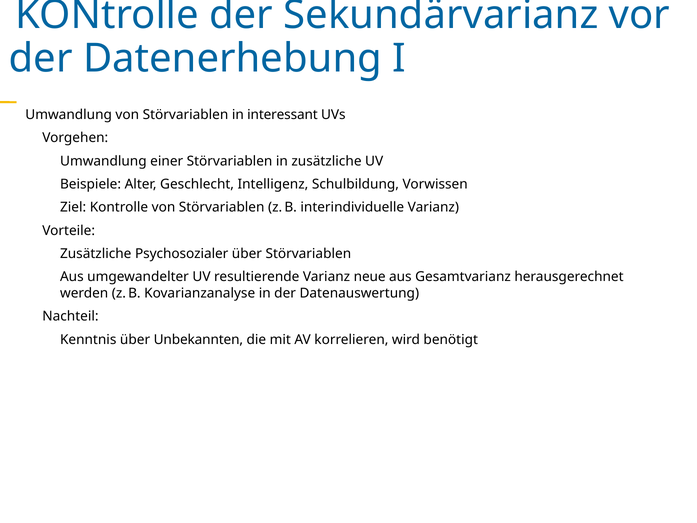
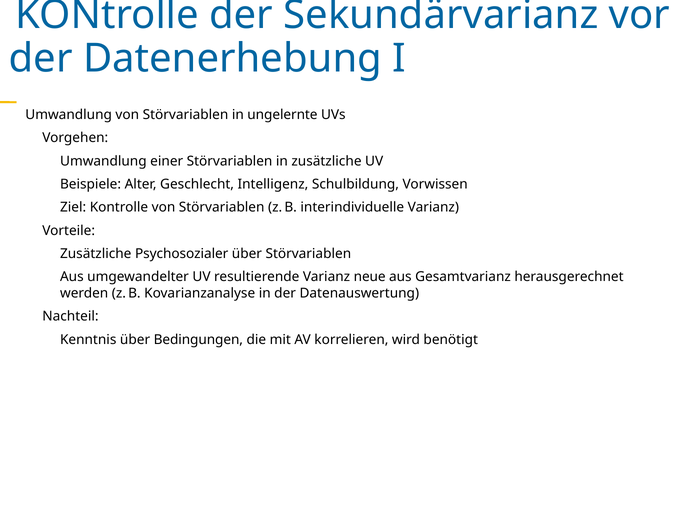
interessant: interessant -> ungelernte (282, 115)
Unbekannten: Unbekannten -> Bedingungen (198, 339)
